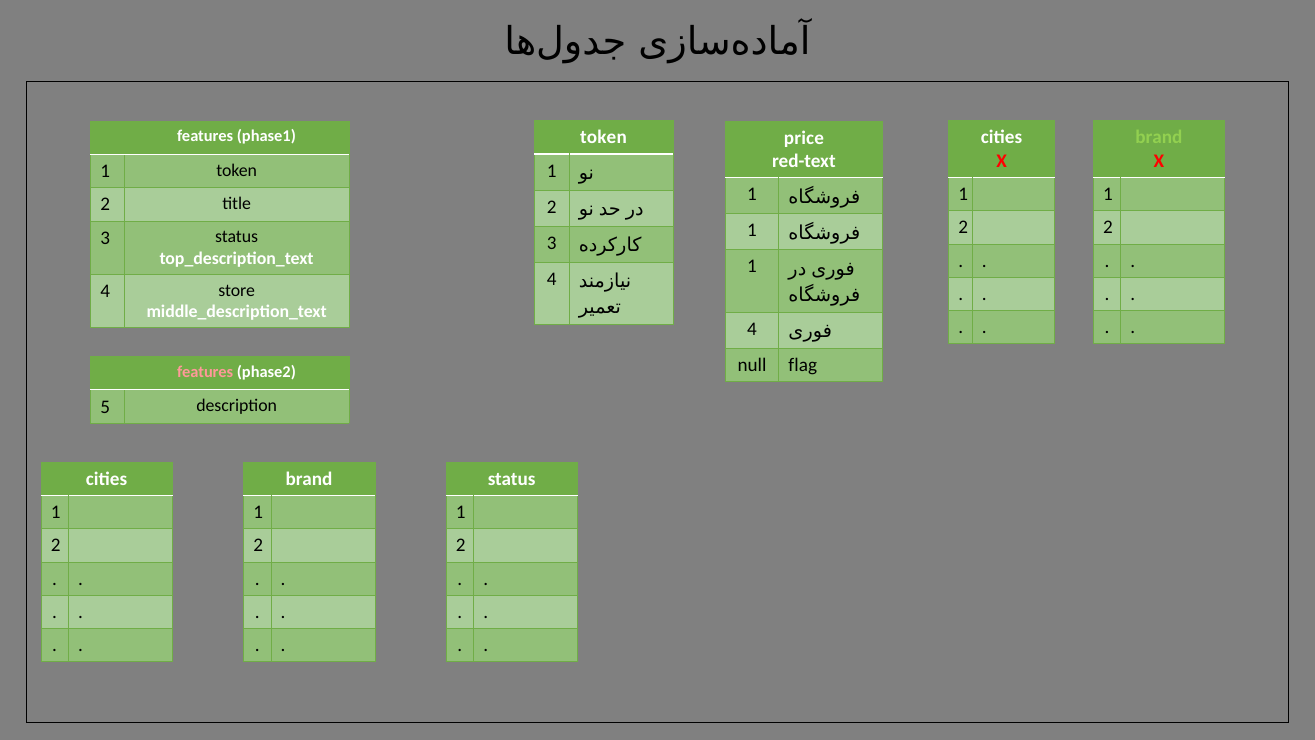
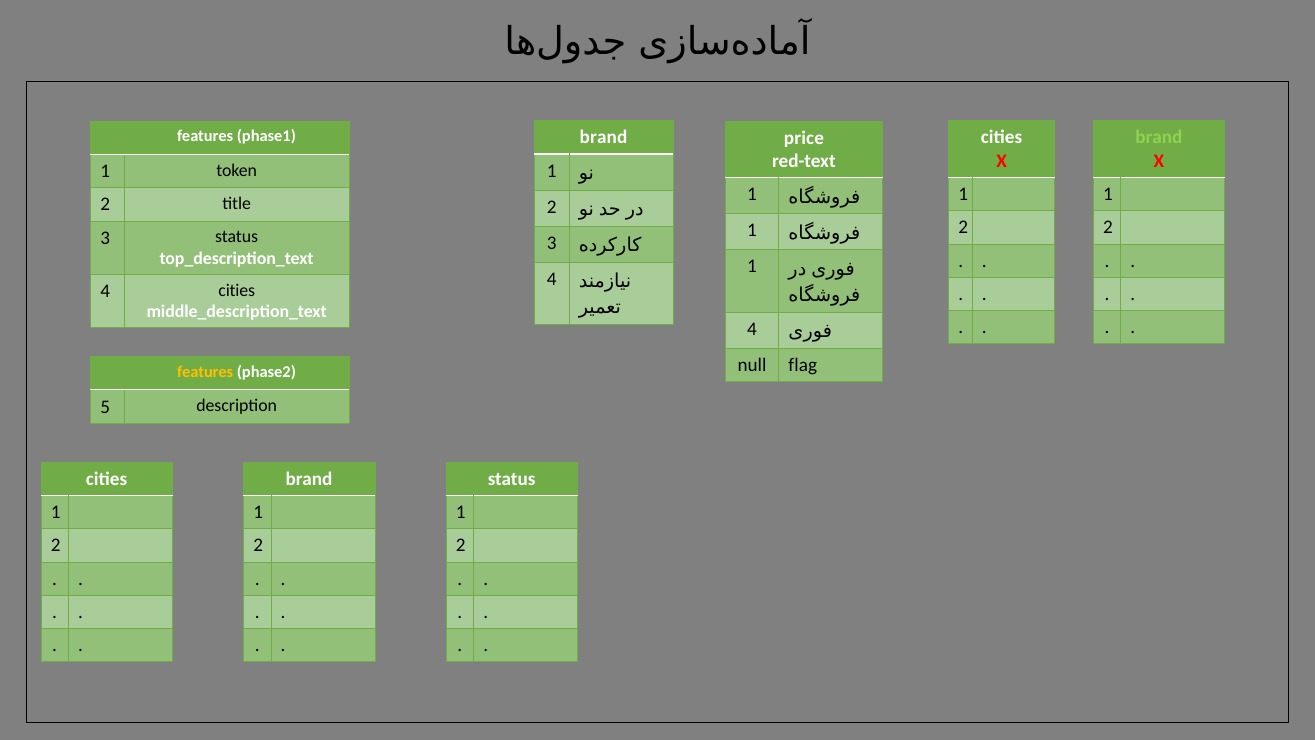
token: token -> brand (603, 138)
4 store: store -> cities (237, 290)
features colour: pink -> yellow (205, 372)
